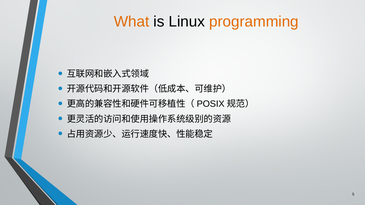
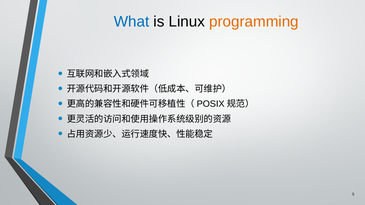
What colour: orange -> blue (132, 22)
